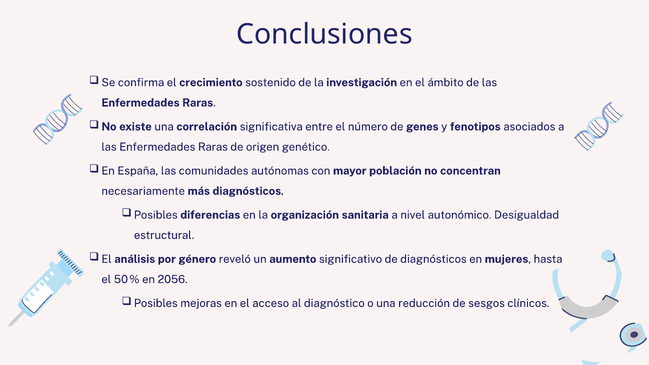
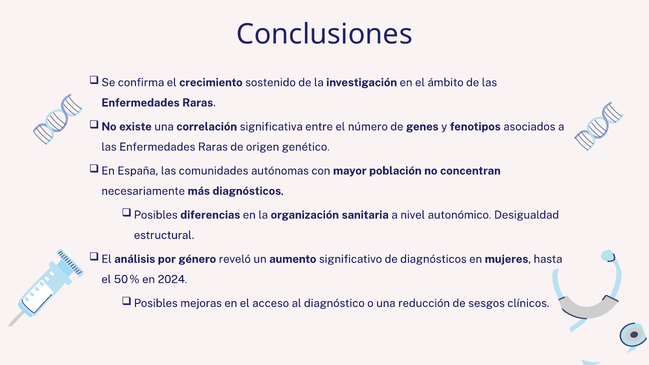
2056: 2056 -> 2024 (173, 279)
